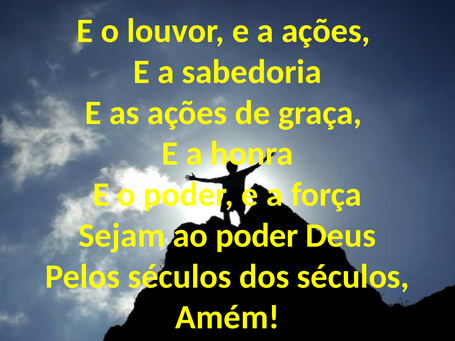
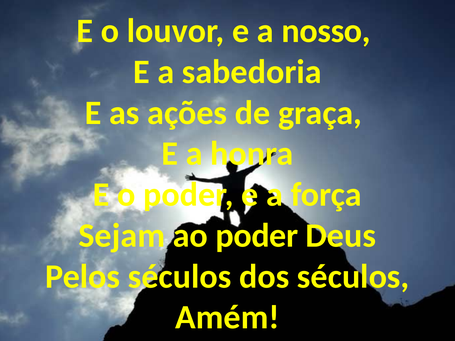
a ações: ações -> nosso (326, 31)
